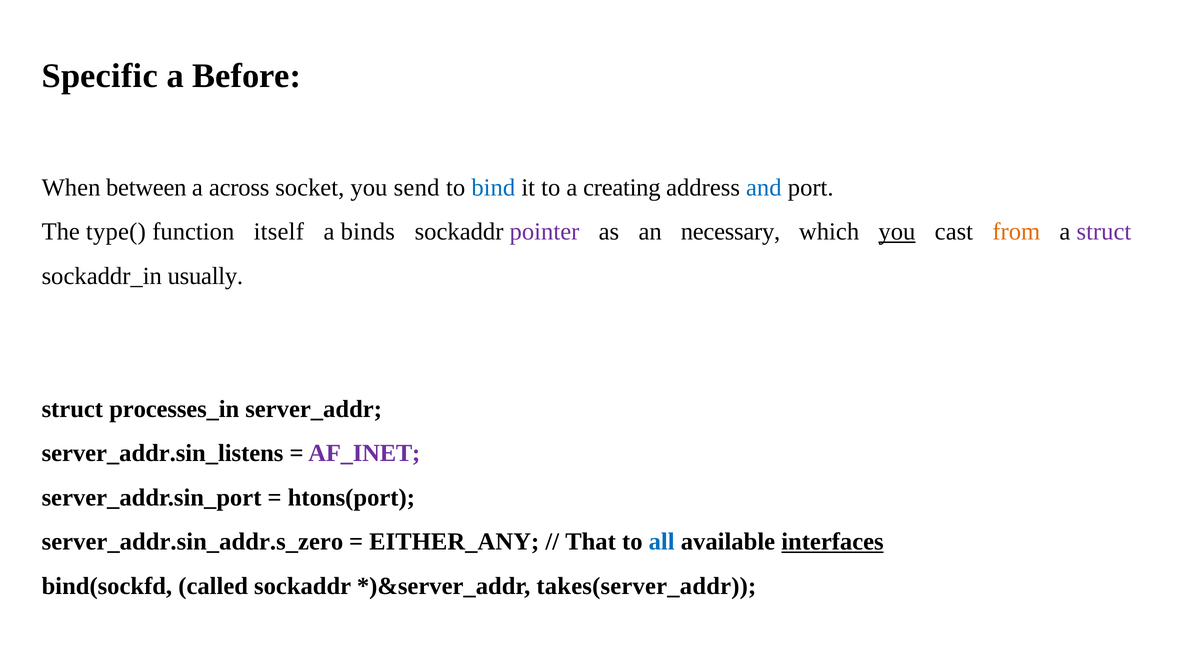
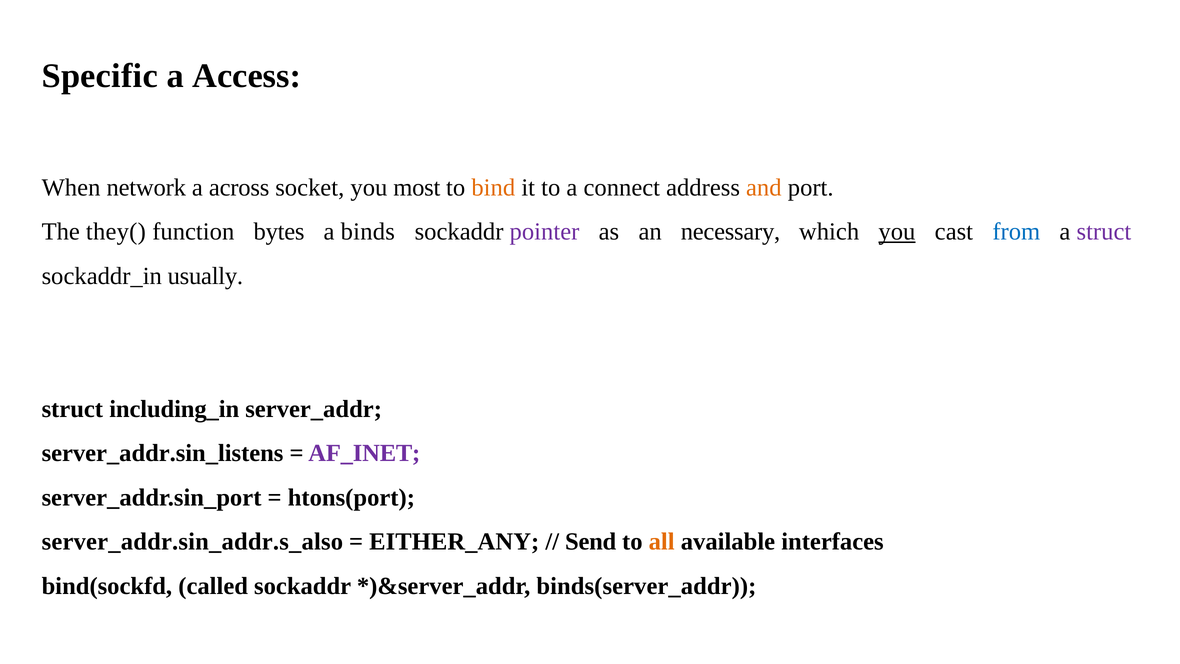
Before: Before -> Access (247, 76)
between: between -> network (146, 188)
send: send -> most (417, 188)
bind colour: blue -> orange (493, 188)
creating: creating -> connect (622, 188)
and colour: blue -> orange (764, 188)
type(: type( -> they( (116, 232)
itself: itself -> bytes (279, 232)
from colour: orange -> blue (1016, 232)
processes_in: processes_in -> including_in (174, 409)
server_addr.sin_addr.s_zero: server_addr.sin_addr.s_zero -> server_addr.sin_addr.s_also (192, 542)
That: That -> Send (591, 542)
all colour: blue -> orange (662, 542)
interfaces underline: present -> none (832, 542)
takes(server_addr: takes(server_addr -> binds(server_addr (646, 586)
